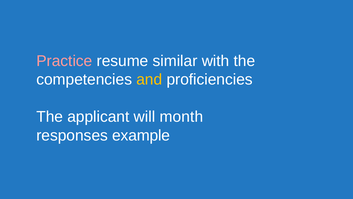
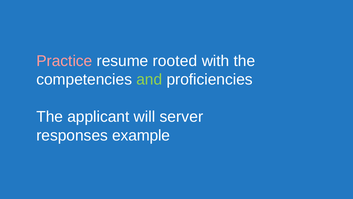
similar: similar -> rooted (175, 61)
and colour: yellow -> light green (149, 79)
month: month -> server (181, 117)
